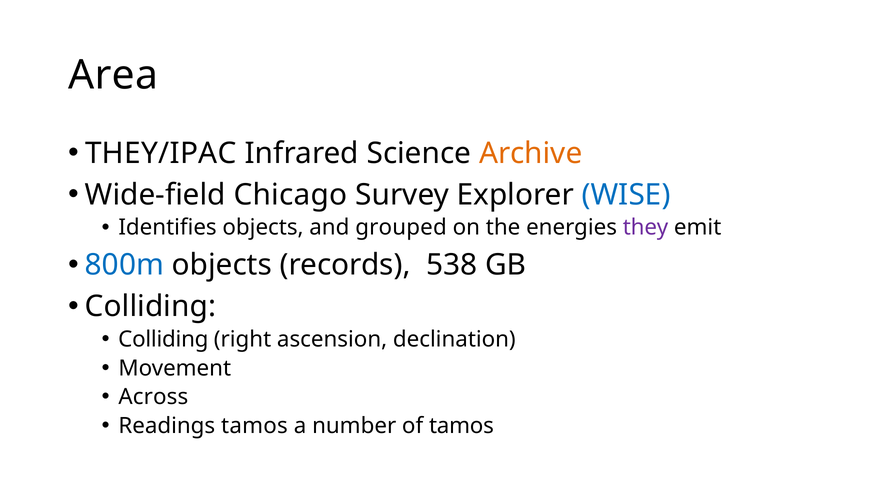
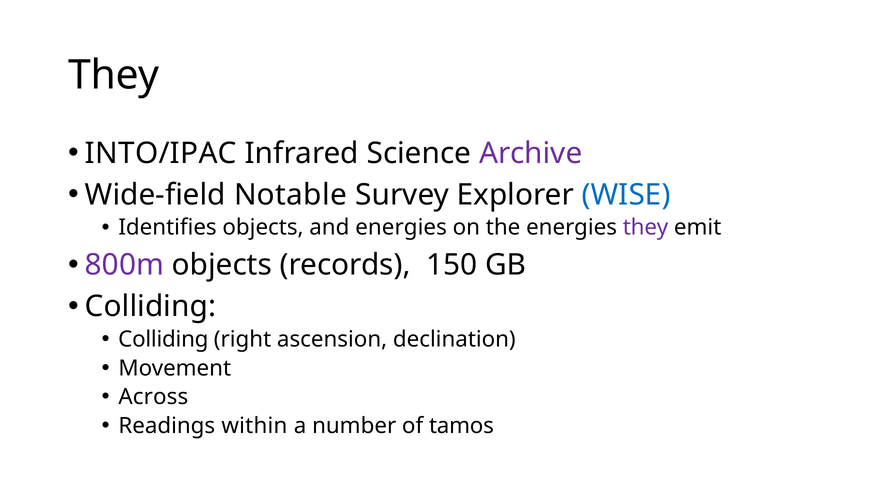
Area: Area -> They (114, 75)
THEY/IPAC: THEY/IPAC -> INTO/IPAC (161, 153)
Archive colour: orange -> purple (531, 153)
Chicago: Chicago -> Notable (290, 195)
and grouped: grouped -> energies (401, 228)
800m colour: blue -> purple (124, 265)
538: 538 -> 150 (452, 265)
Readings tamos: tamos -> within (254, 426)
